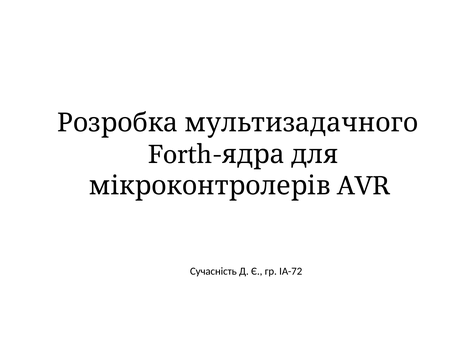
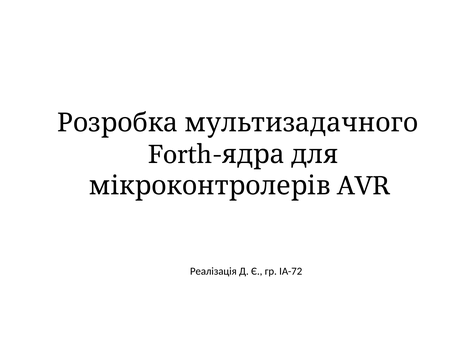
Сучасність: Сучасність -> Реалізація (213, 271)
